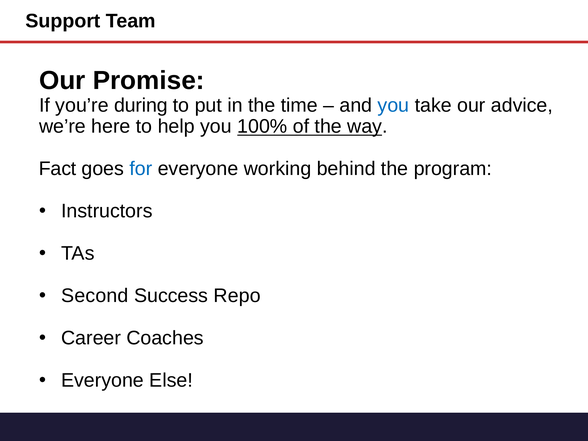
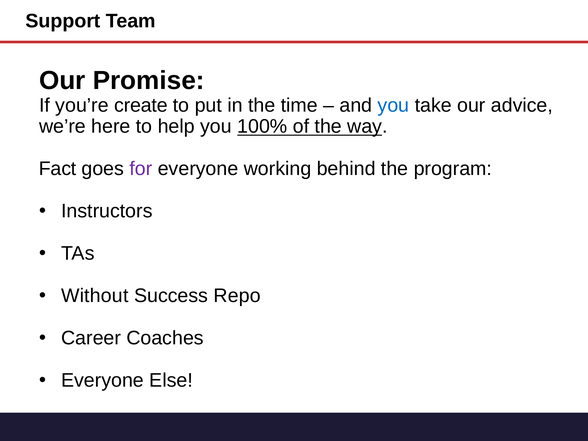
during: during -> create (141, 105)
for colour: blue -> purple (141, 169)
Second: Second -> Without (95, 296)
